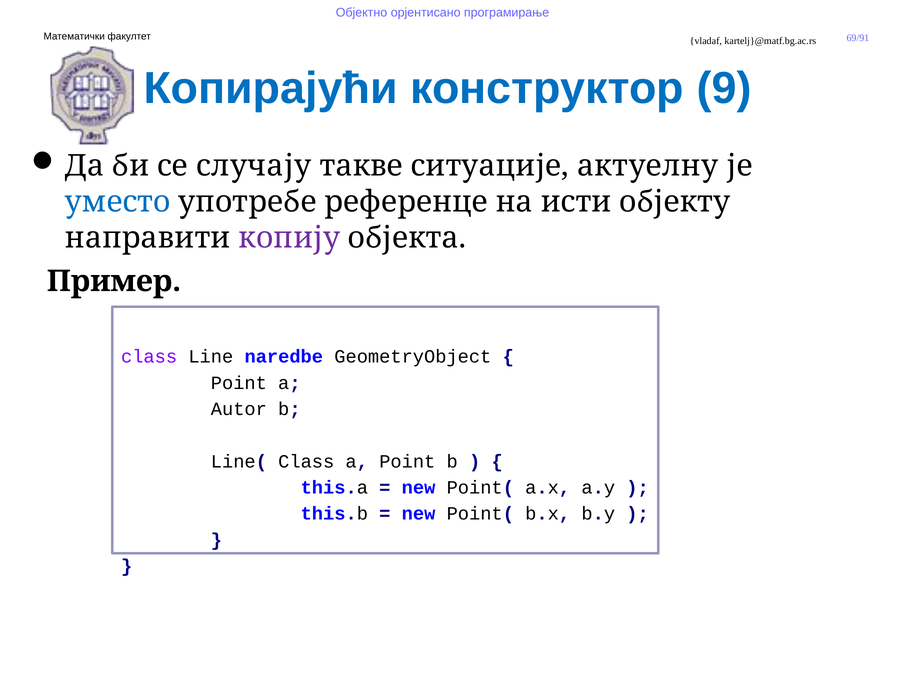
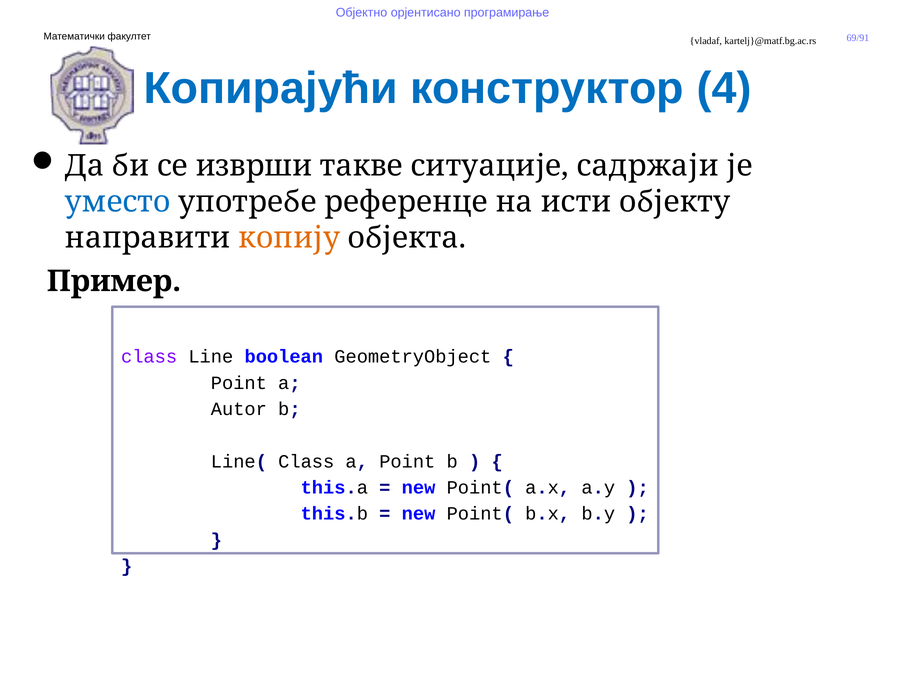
9: 9 -> 4 (724, 88)
случају: случају -> изврши (254, 166)
актуелну: актуелну -> садржаји (648, 166)
копију colour: purple -> orange (289, 238)
naredbe: naredbe -> boolean (284, 357)
